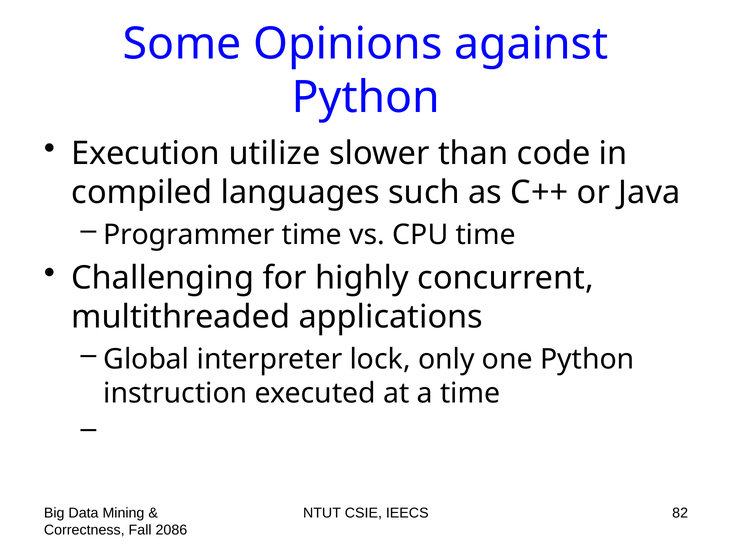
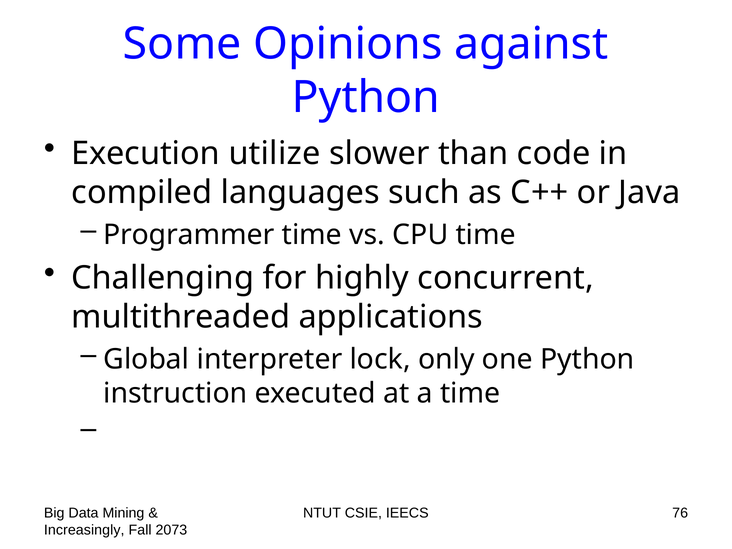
82: 82 -> 76 (680, 513)
Correctness: Correctness -> Increasingly (84, 530)
2086: 2086 -> 2073 (171, 530)
